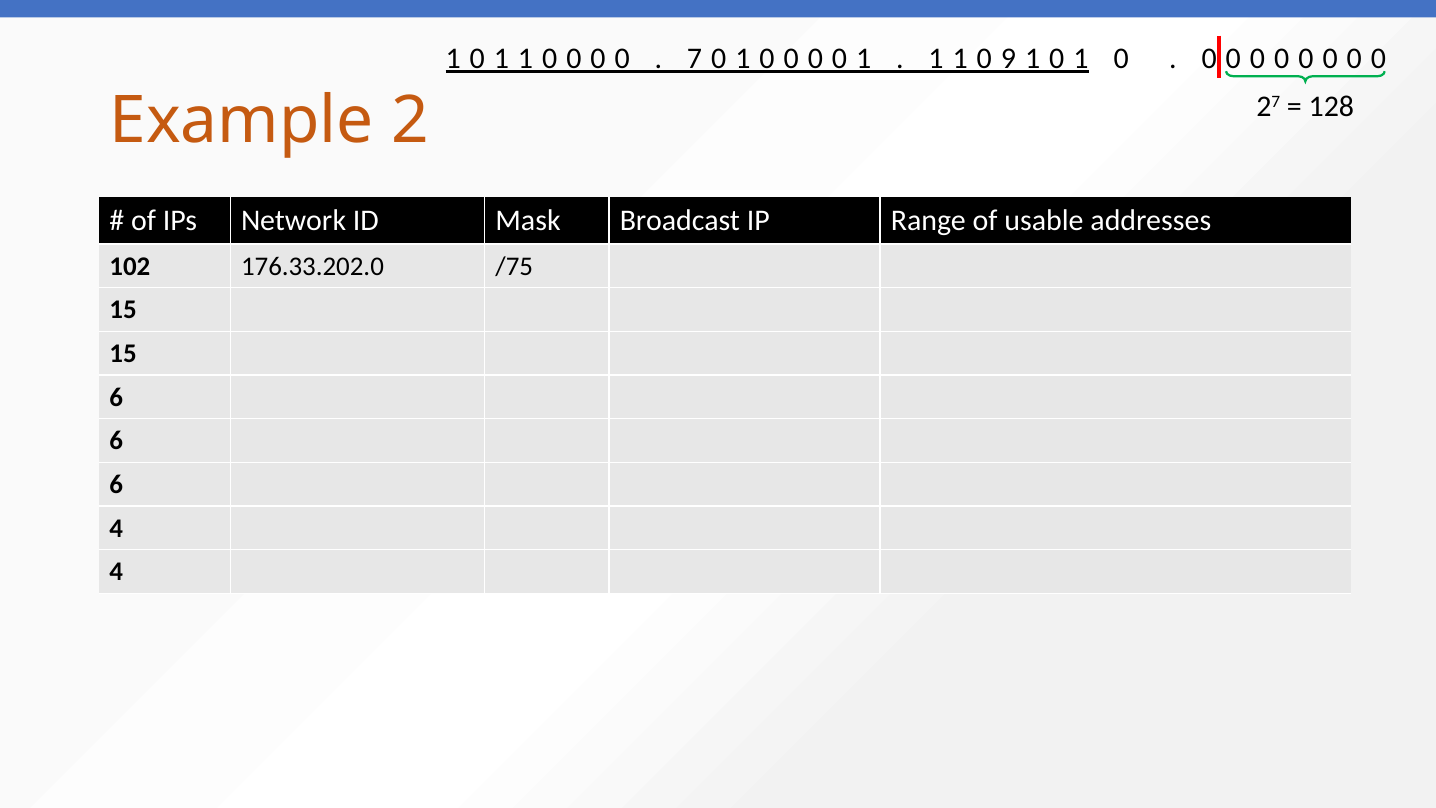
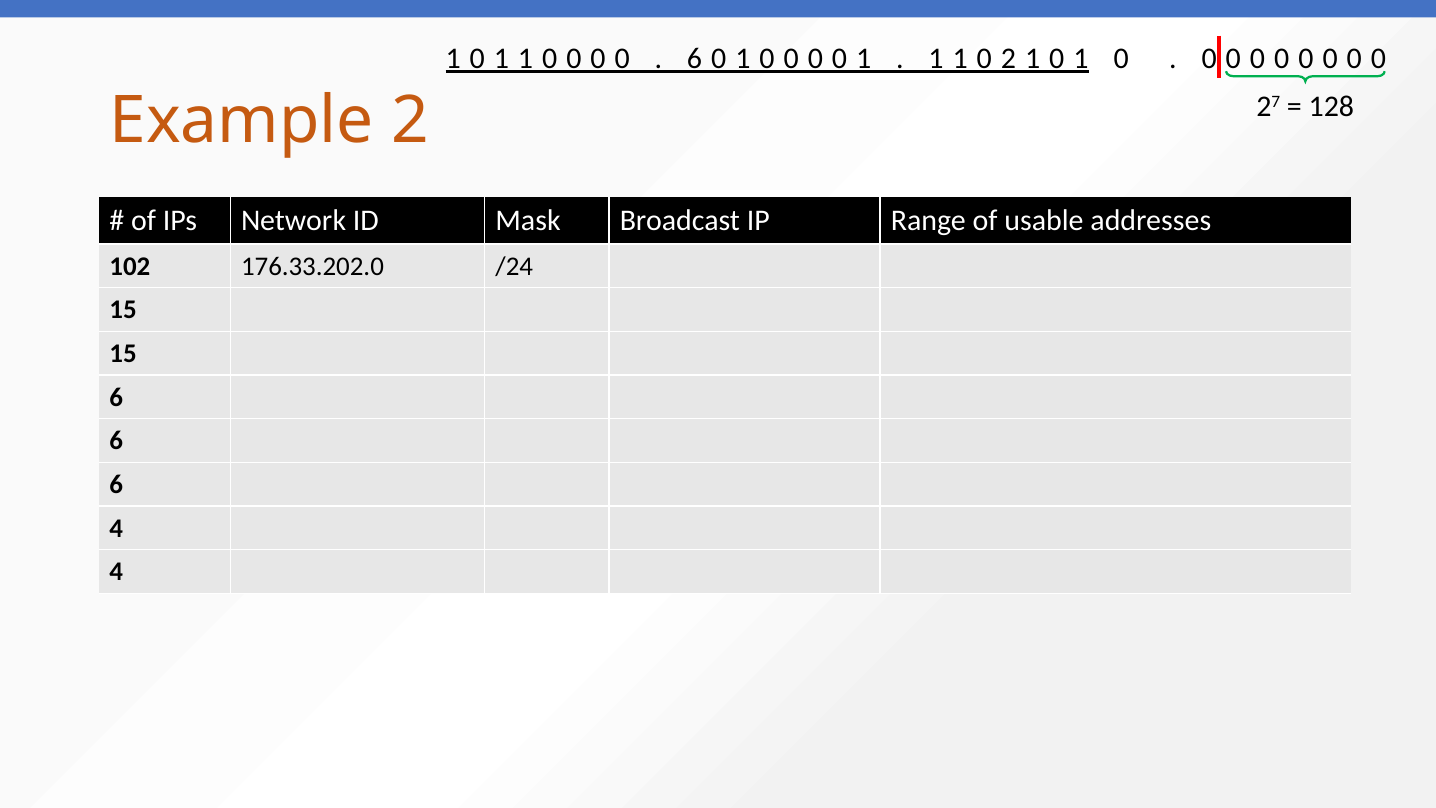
7: 7 -> 6 (694, 58)
0 9: 9 -> 2 (1008, 58)
/75: /75 -> /24 (514, 266)
